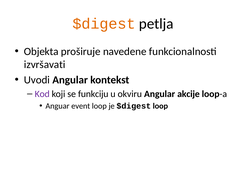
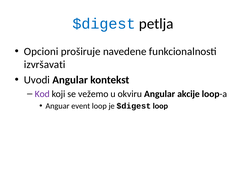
$digest colour: orange -> blue (104, 24)
Objekta: Objekta -> Opcioni (41, 52)
funkciju: funkciju -> vežemo (93, 94)
